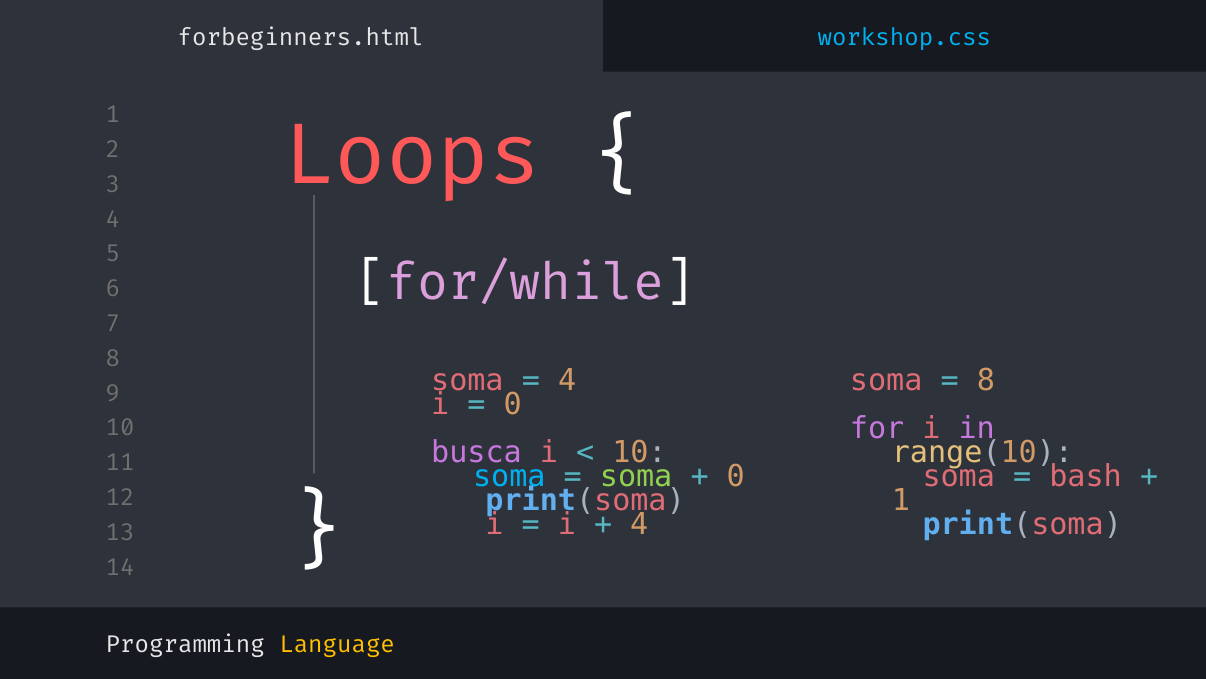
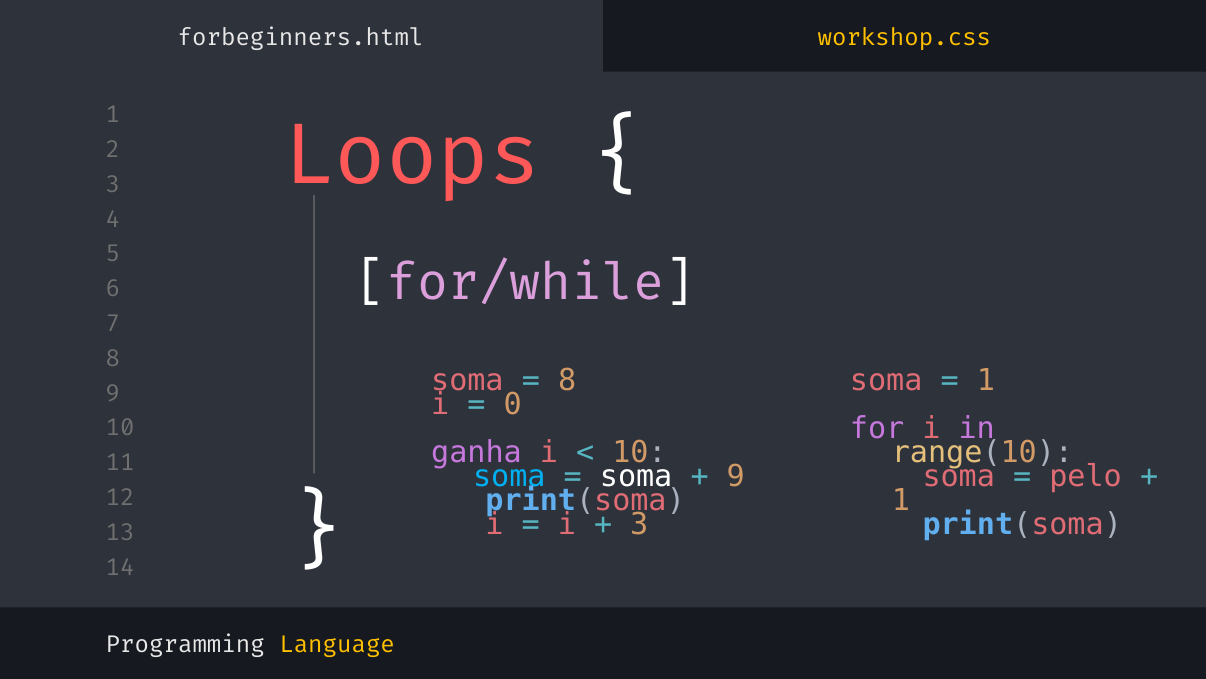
workshop.css colour: light blue -> yellow (904, 37)
4: 4 -> 8 (567, 380)
8: 8 -> 1 (986, 380)
busca: busca -> ganha (477, 452)
soma colour: light green -> white (636, 476)
0: 0 -> 9 (736, 476)
bash: bash -> pelo (1086, 476)
4: 4 -> 3 (639, 524)
